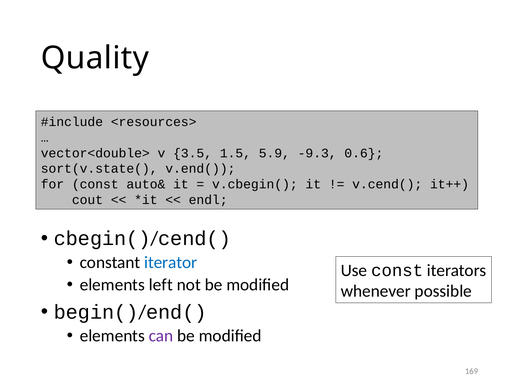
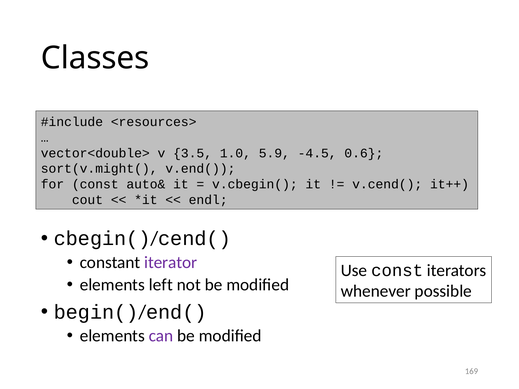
Quality: Quality -> Classes (95, 58)
1.5: 1.5 -> 1.0 (235, 153)
-9.3: -9.3 -> -4.5 (317, 153)
sort(v.state(: sort(v.state( -> sort(v.might( (99, 169)
iterator colour: blue -> purple (171, 263)
